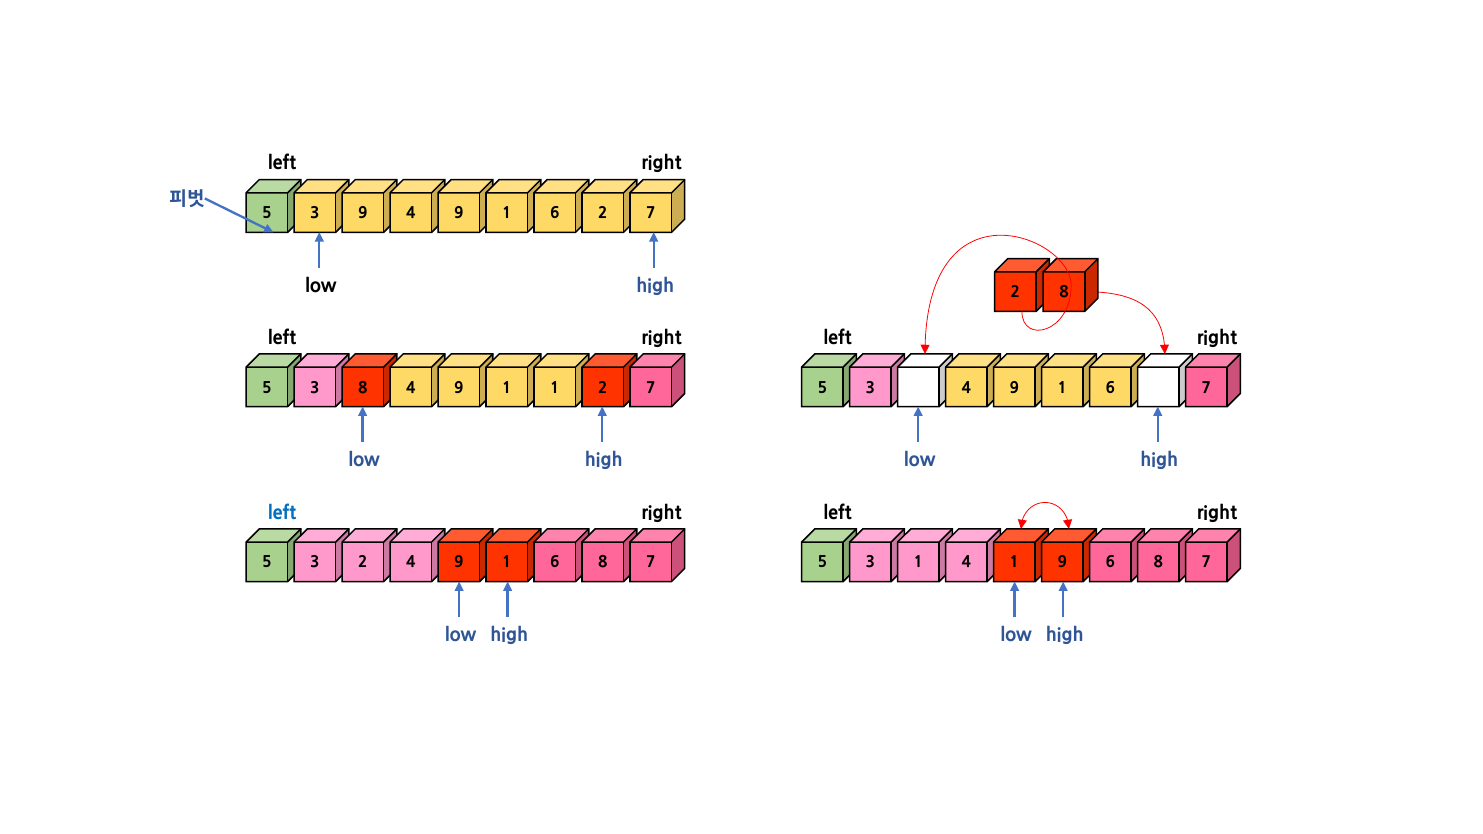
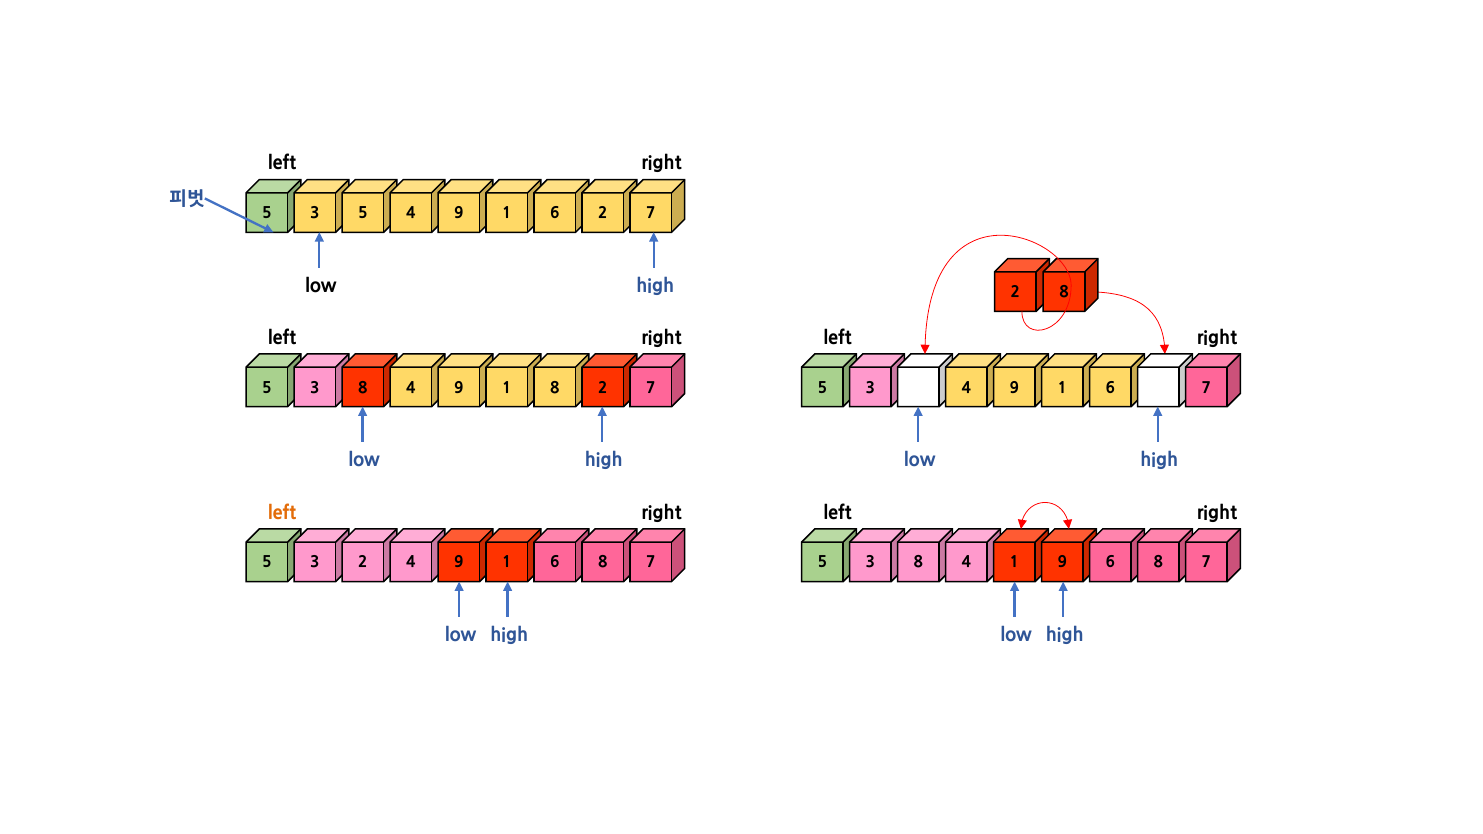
3 9: 9 -> 5 (363, 214)
1 1: 1 -> 8 (555, 388)
left colour: blue -> orange (282, 513)
1: 1 -> 8 (918, 563)
